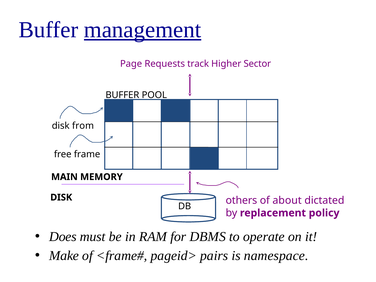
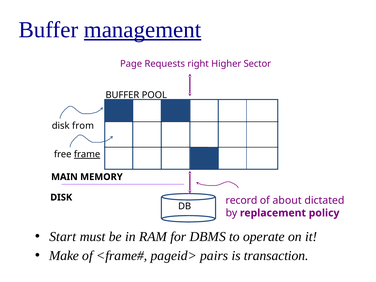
track: track -> right (198, 64)
frame underline: none -> present (87, 154)
others: others -> record (241, 200)
Does: Does -> Start (63, 237)
namespace: namespace -> transaction (276, 256)
